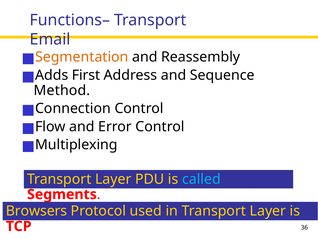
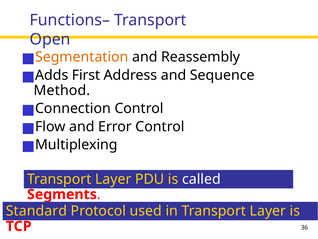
Email: Email -> Open (50, 39)
called colour: light blue -> white (201, 179)
Browsers: Browsers -> Standard (36, 211)
